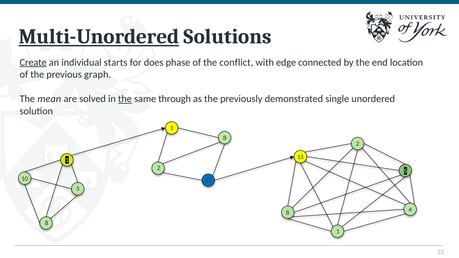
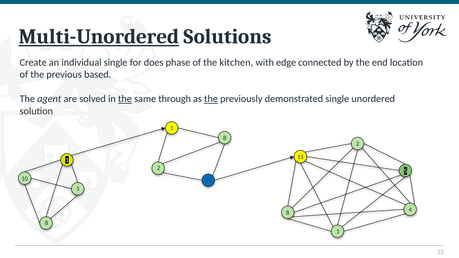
Create underline: present -> none (33, 62)
individual starts: starts -> single (116, 62)
conflict: conflict -> kitchen (236, 62)
graph: graph -> based (98, 75)
mean: mean -> agent (49, 99)
the underline: none -> present (211, 99)
